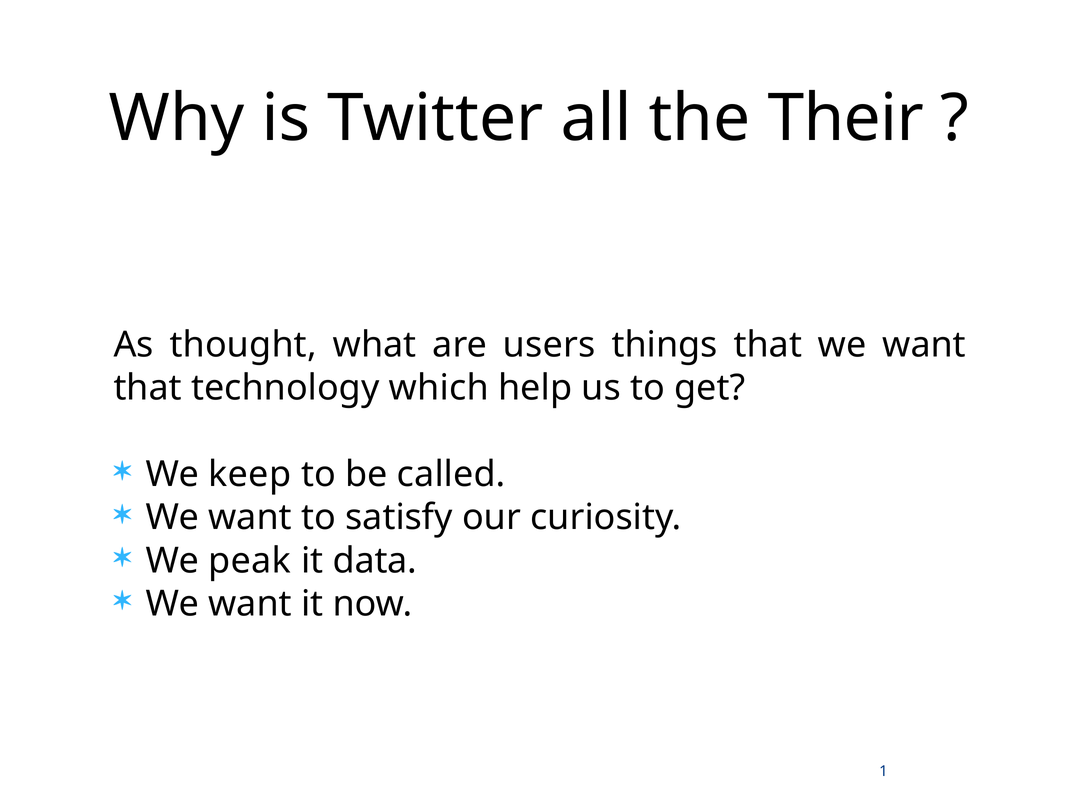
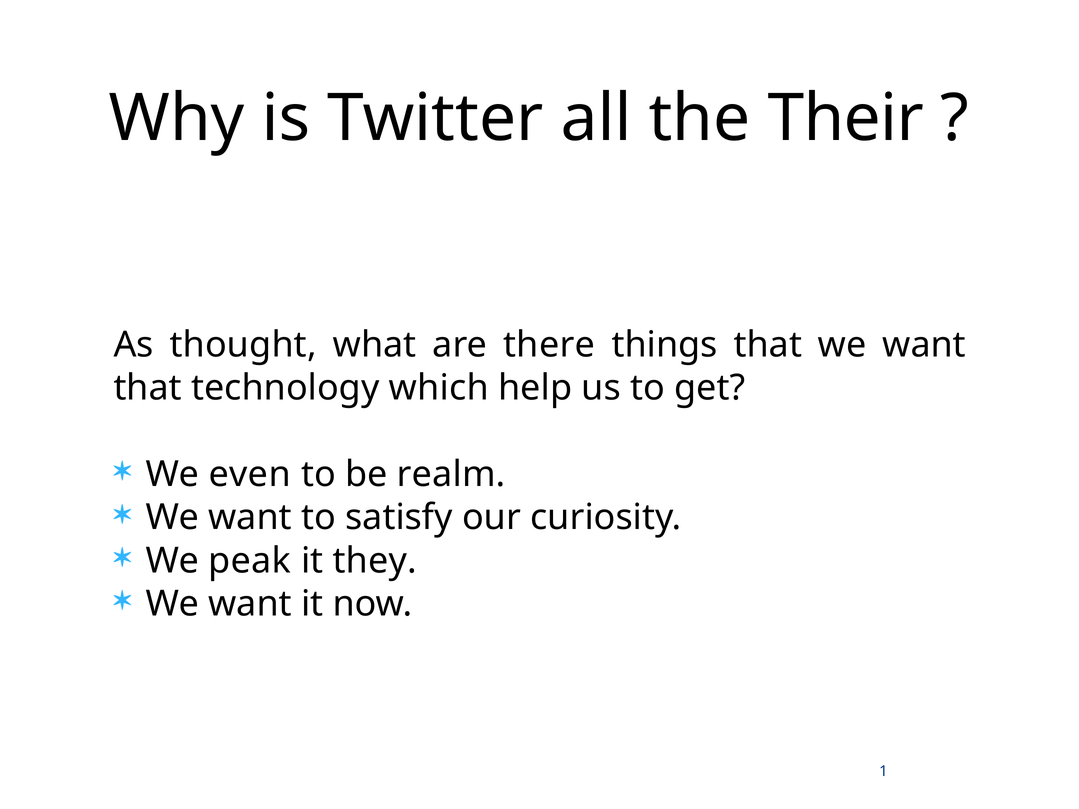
users: users -> there (549, 345)
keep: keep -> even (250, 475)
called: called -> realm (451, 475)
data: data -> they (375, 561)
